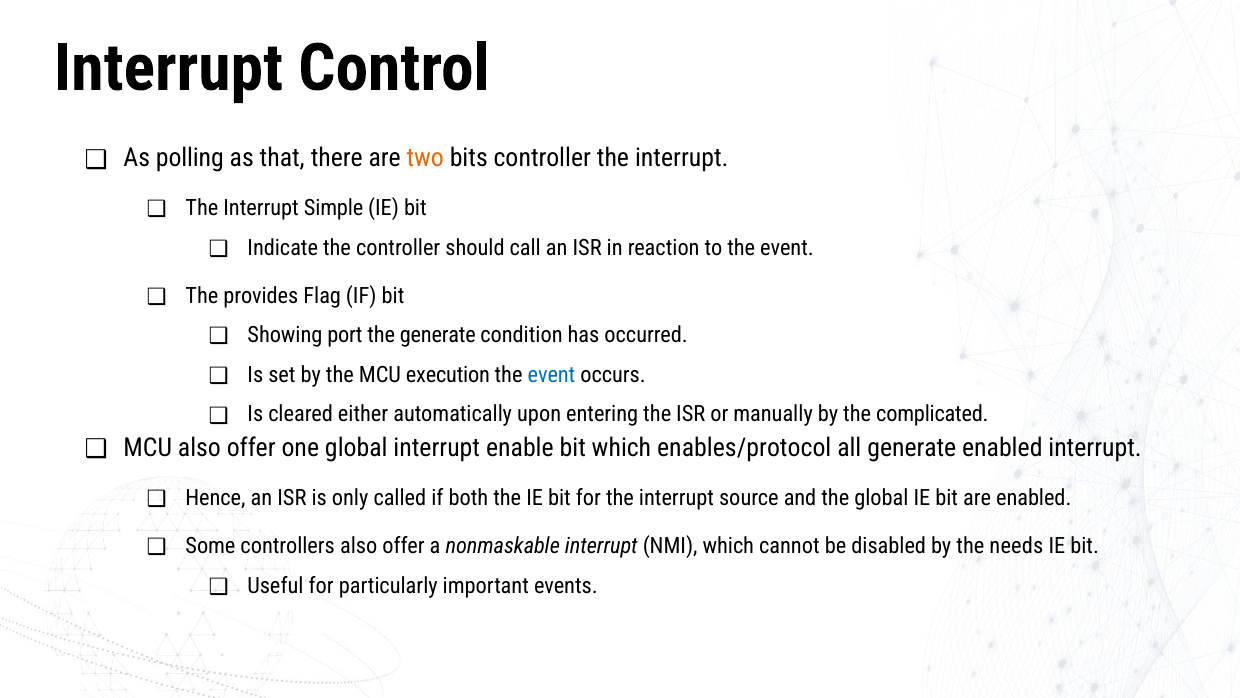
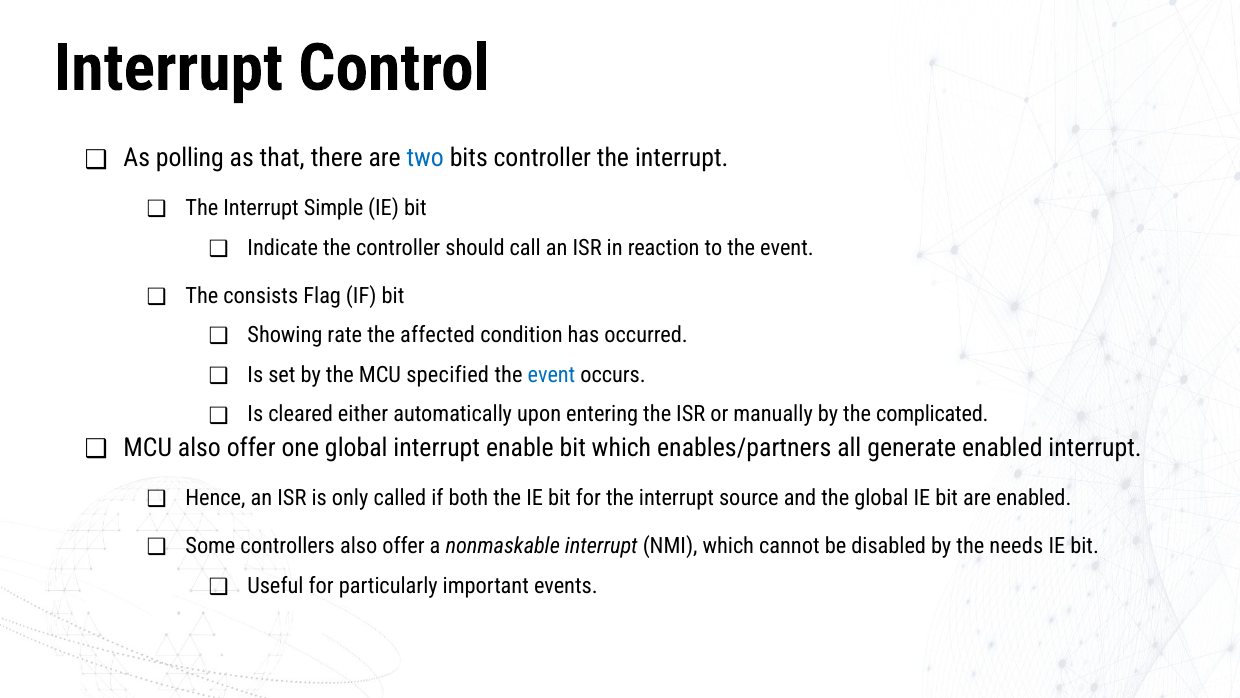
two colour: orange -> blue (425, 158)
provides: provides -> consists (261, 296)
port: port -> rate (345, 335)
the generate: generate -> affected (438, 335)
execution: execution -> specified (448, 375)
enables/protocol: enables/protocol -> enables/partners (744, 448)
